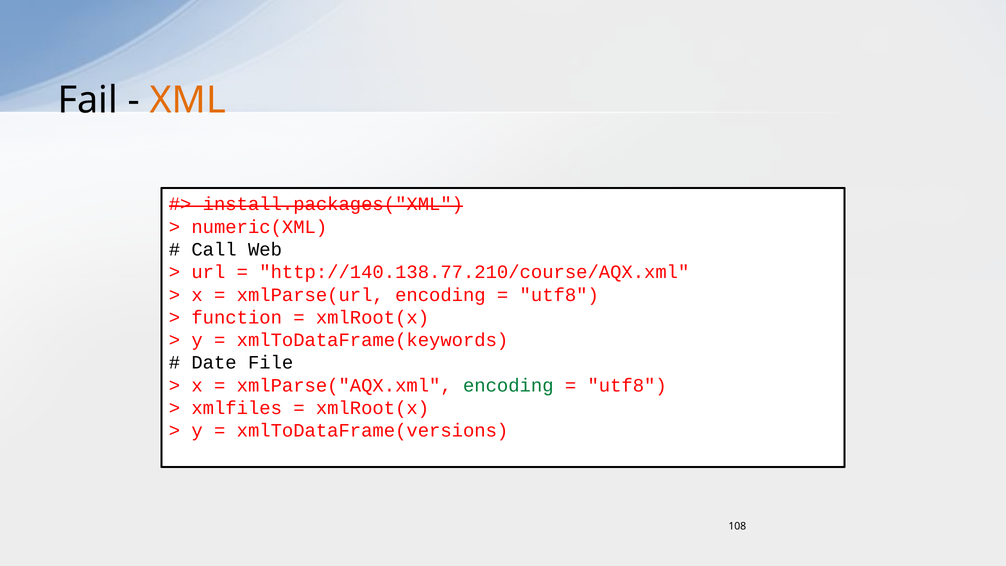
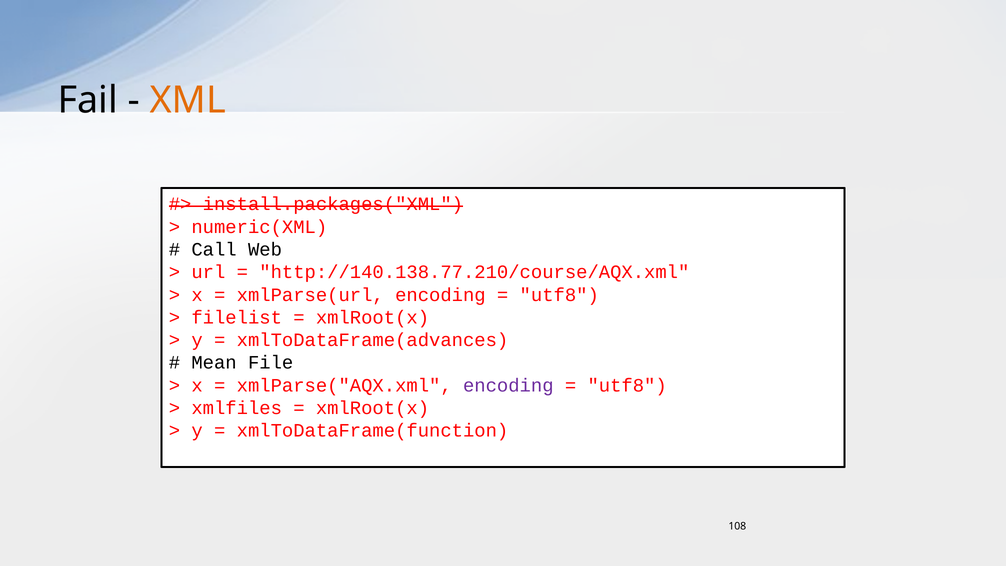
function: function -> filelist (237, 317)
xmlToDataFrame(keywords: xmlToDataFrame(keywords -> xmlToDataFrame(advances (372, 340)
Date: Date -> Mean (214, 363)
encoding colour: green -> purple (508, 385)
xmlToDataFrame(versions: xmlToDataFrame(versions -> xmlToDataFrame(function (372, 431)
